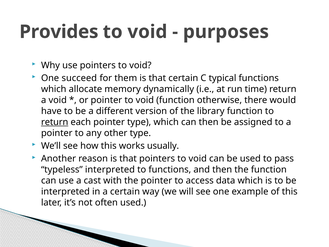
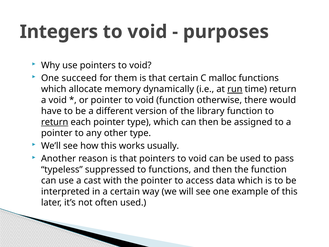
Provides: Provides -> Integers (59, 32)
typical: typical -> malloc (223, 78)
run underline: none -> present (235, 89)
typeless interpreted: interpreted -> suppressed (110, 170)
